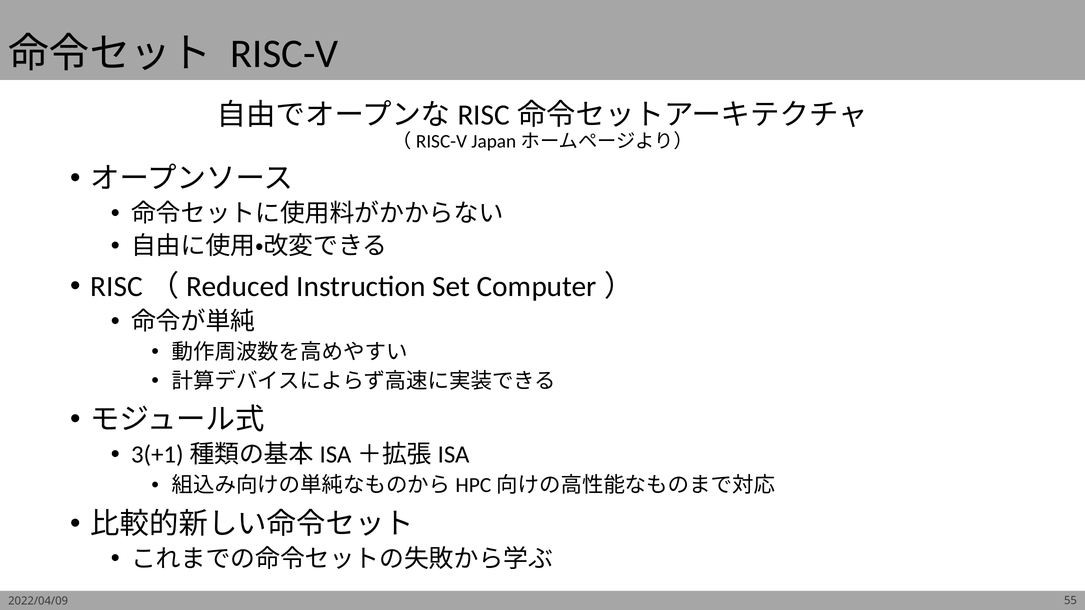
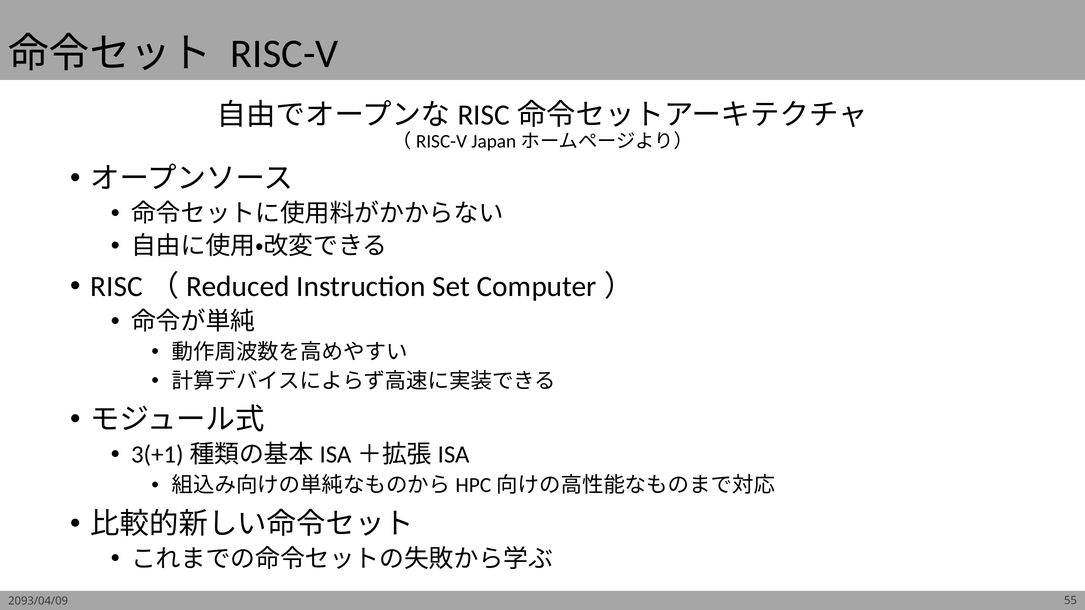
2022/04/09: 2022/04/09 -> 2093/04/09 (38, 601)
